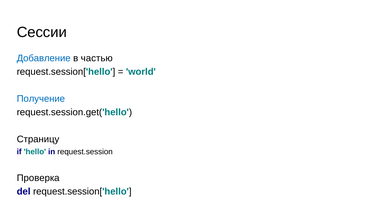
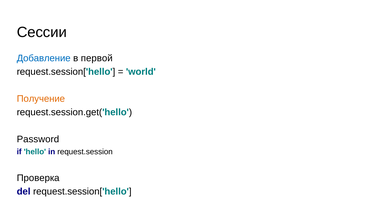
частью: частью -> первой (97, 58)
Получение colour: blue -> orange (41, 99)
Страницу: Страницу -> Password (38, 139)
